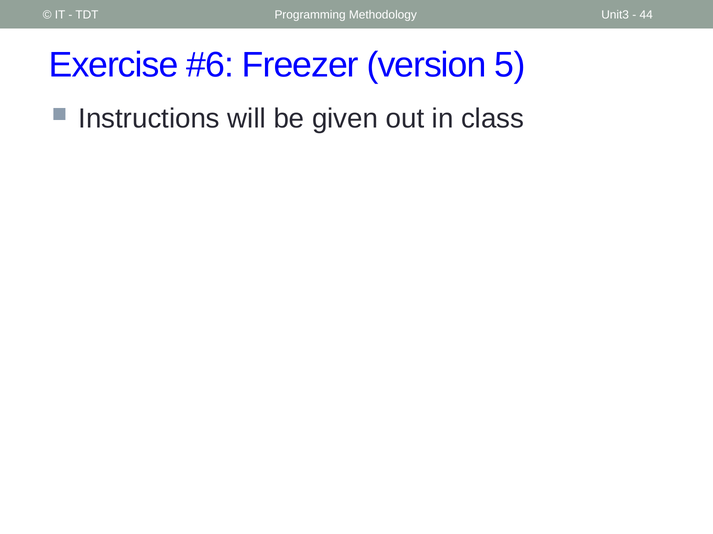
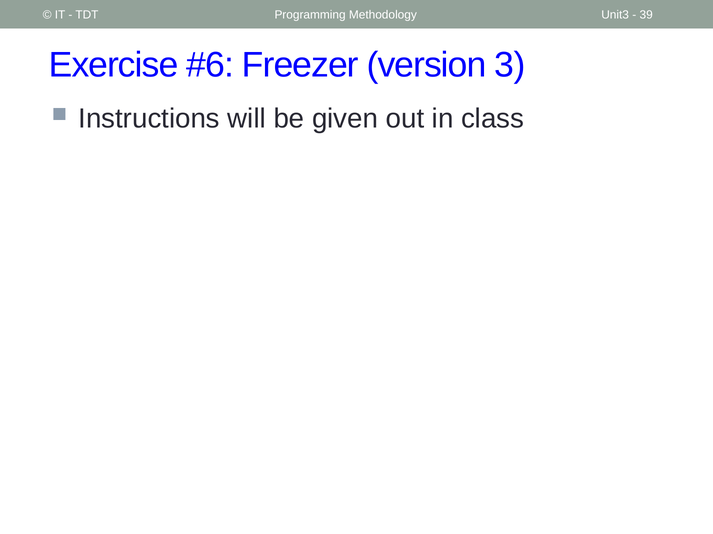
44: 44 -> 39 (646, 15)
5: 5 -> 3 (510, 65)
